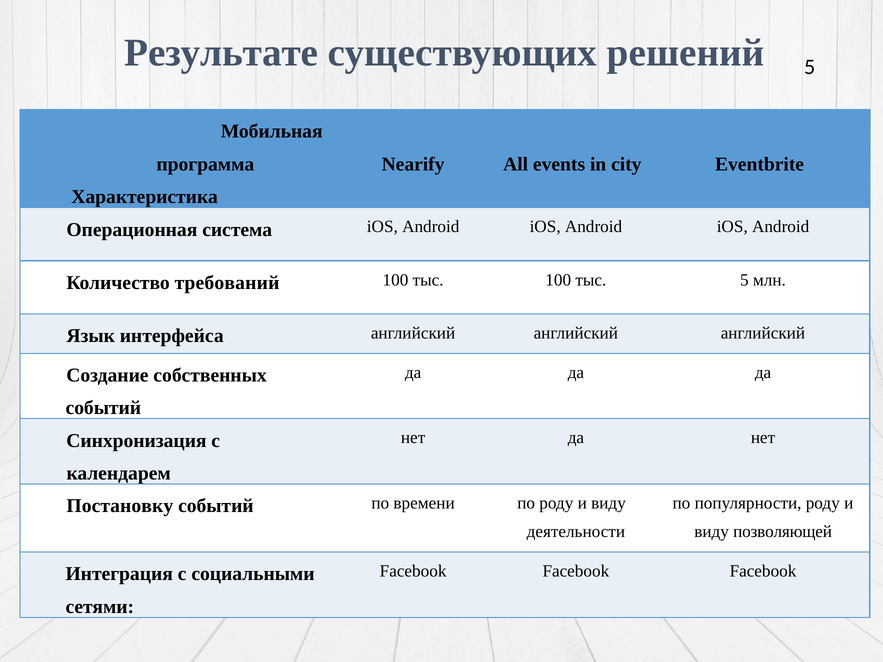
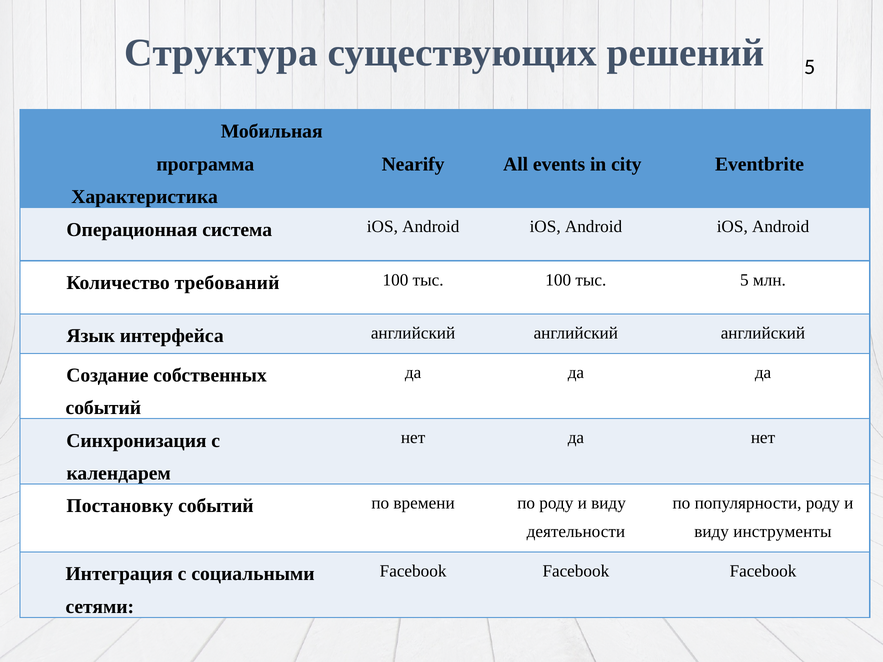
Результате: Результате -> Структура (221, 53)
позволяющей: позволяющей -> инструменты (782, 532)
